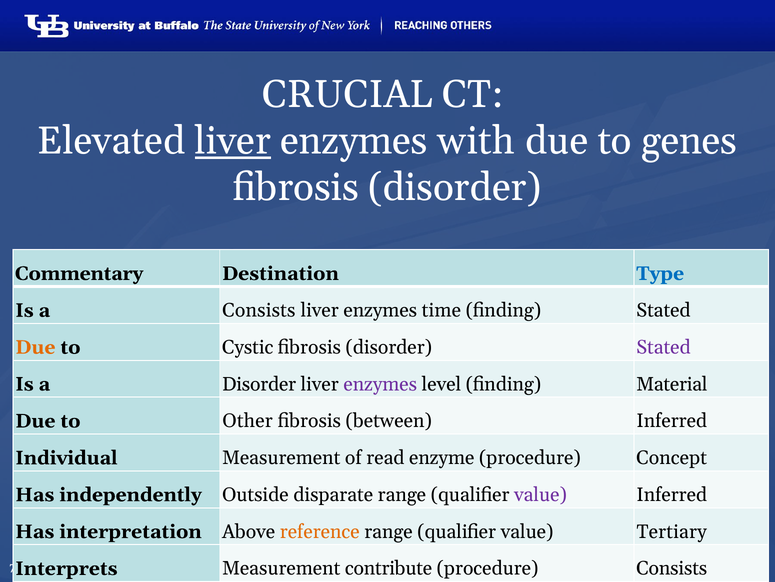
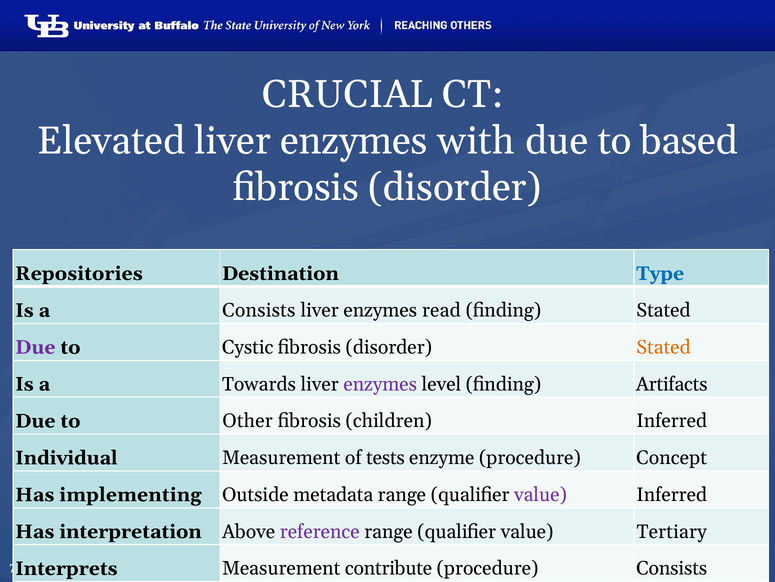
liver underline: present -> none (233, 141)
genes: genes -> based (689, 141)
Commentary: Commentary -> Repositories (79, 273)
time: time -> read (441, 310)
Due colour: orange -> purple (35, 347)
Stated colour: purple -> orange (663, 347)
a Disorder: Disorder -> Towards (259, 384)
Material: Material -> Artifacts (672, 384)
between: between -> children (389, 420)
read: read -> tests (386, 457)
independently: independently -> implementing (130, 494)
disparate: disparate -> metadata (333, 494)
reference colour: orange -> purple (320, 531)
